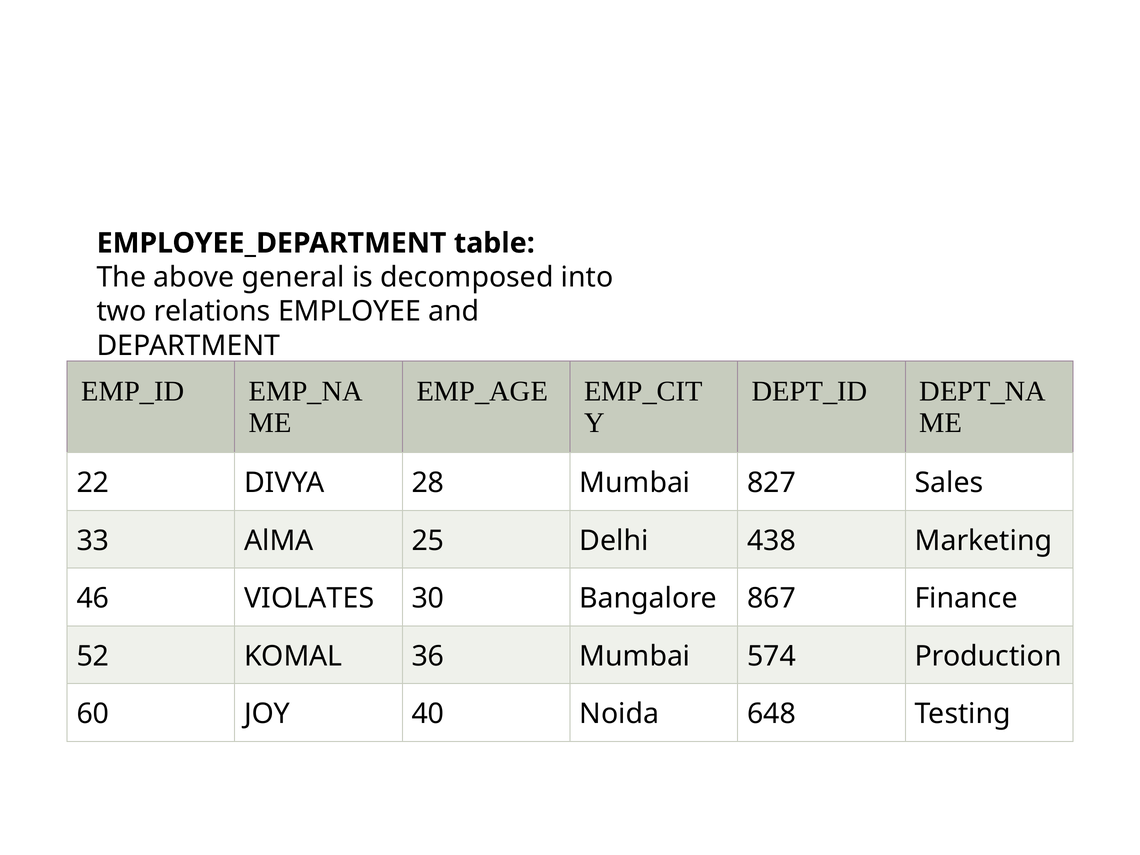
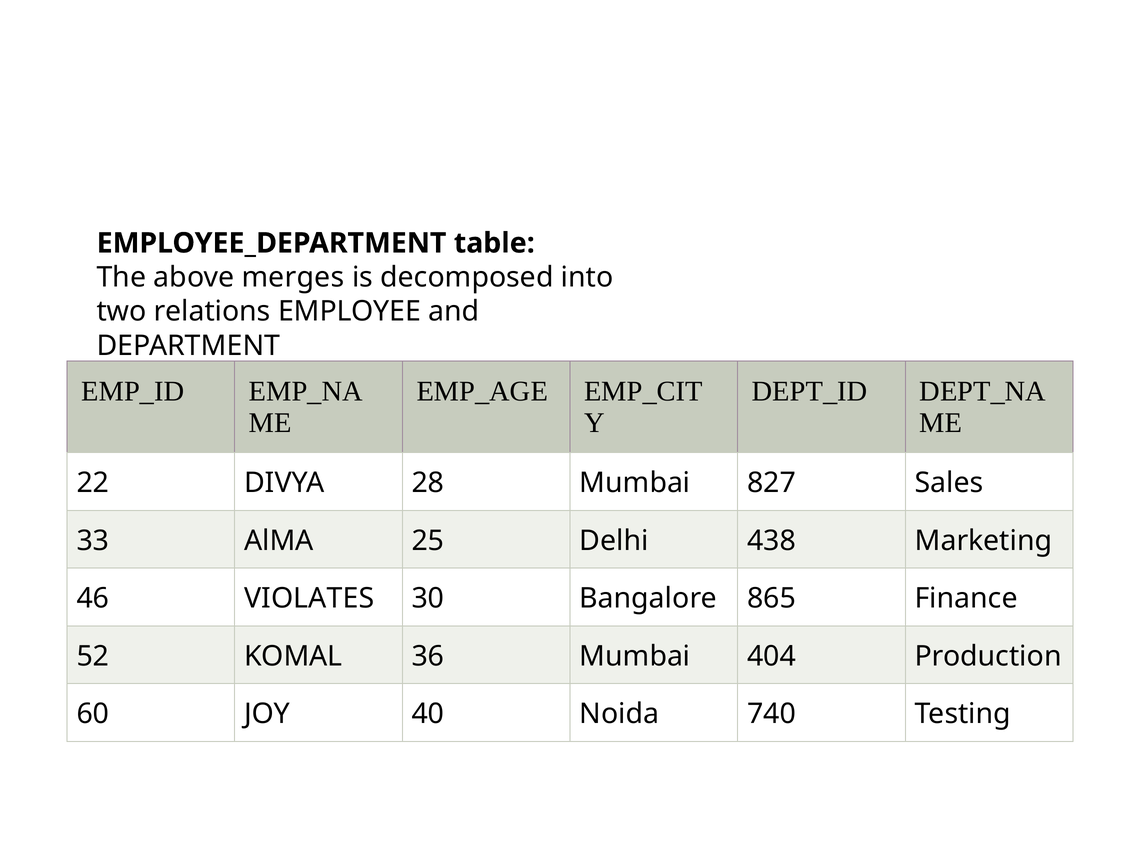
general: general -> merges (293, 277)
867: 867 -> 865 (772, 599)
574: 574 -> 404 (772, 656)
648: 648 -> 740 (772, 714)
